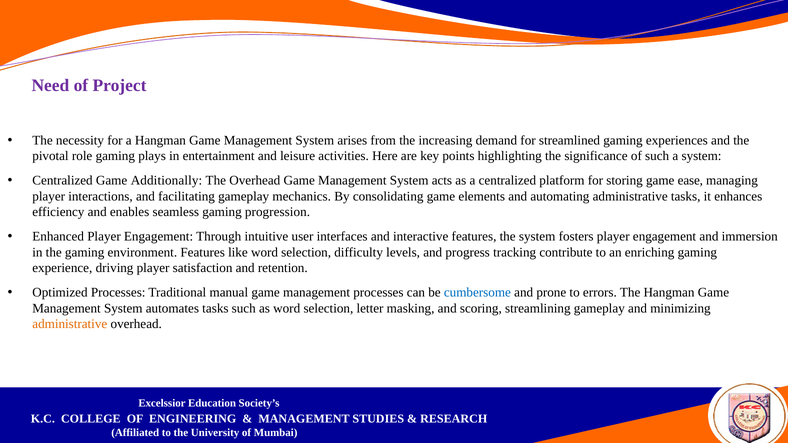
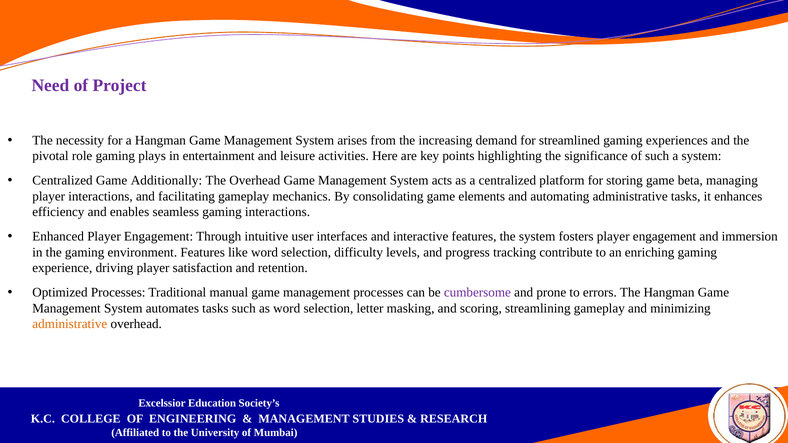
ease: ease -> beta (690, 181)
gaming progression: progression -> interactions (278, 212)
cumbersome colour: blue -> purple (477, 293)
